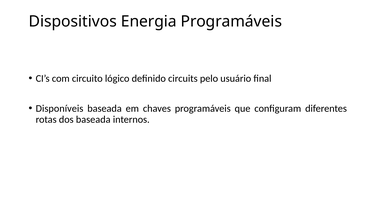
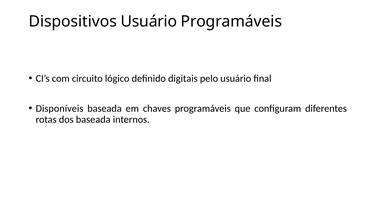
Dispositivos Energia: Energia -> Usuário (149, 21)
circuits: circuits -> digitais (183, 78)
